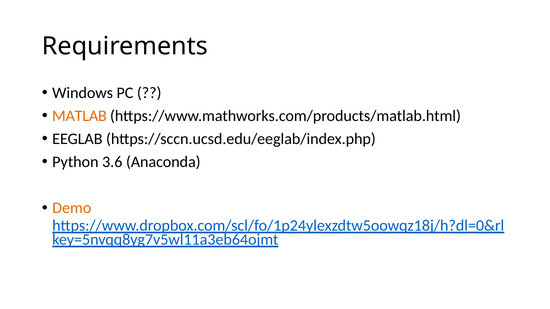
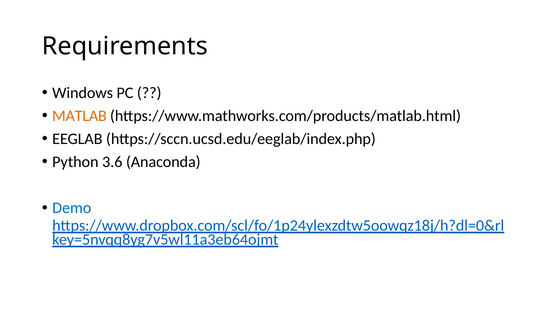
Demo colour: orange -> blue (72, 208)
